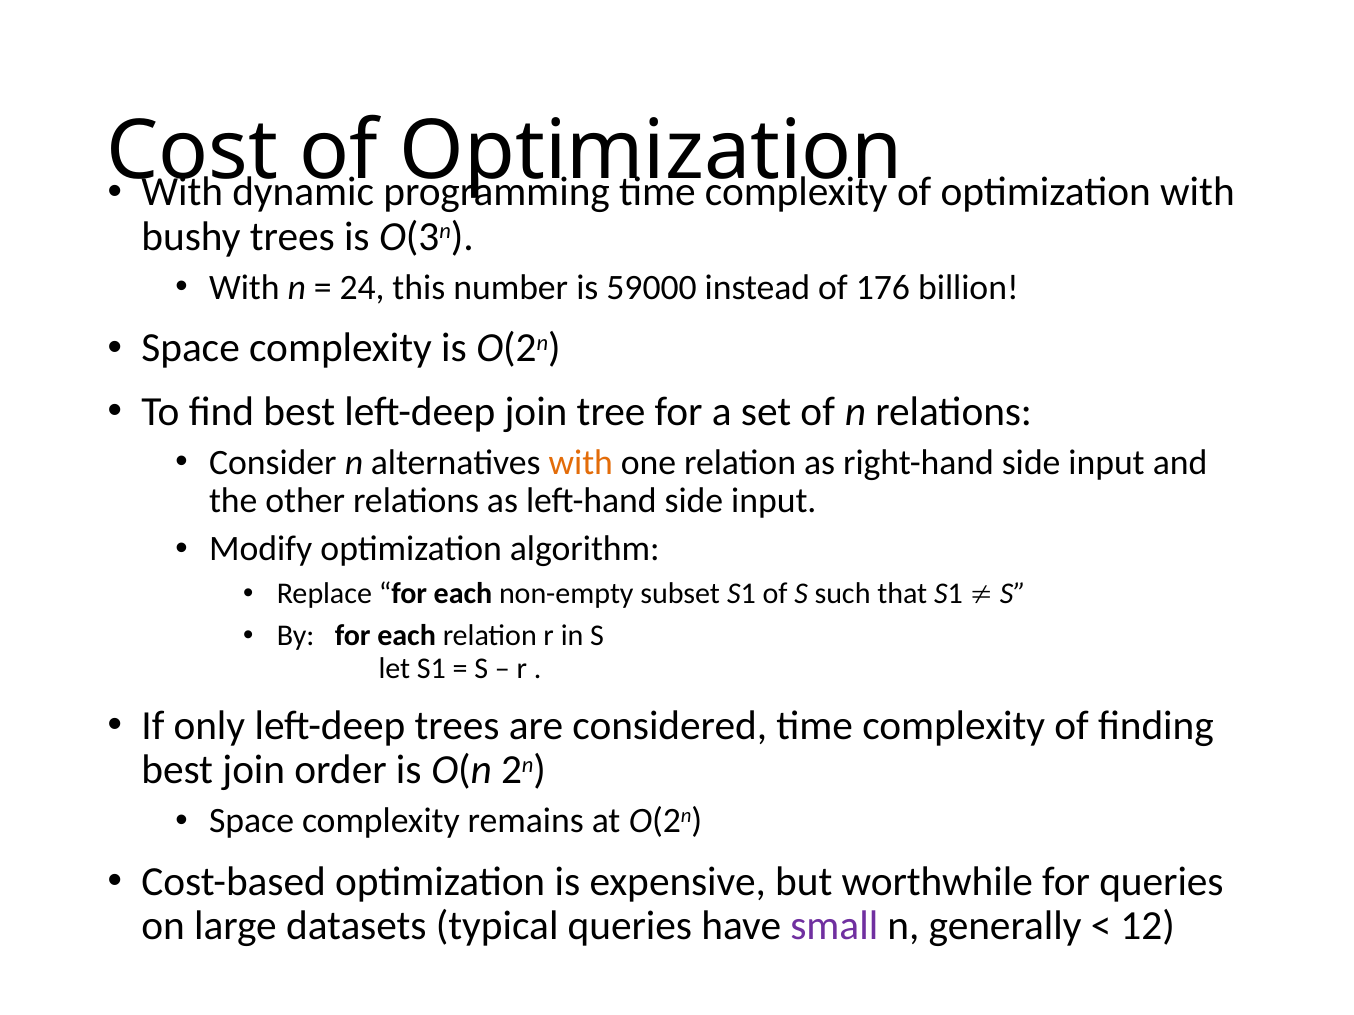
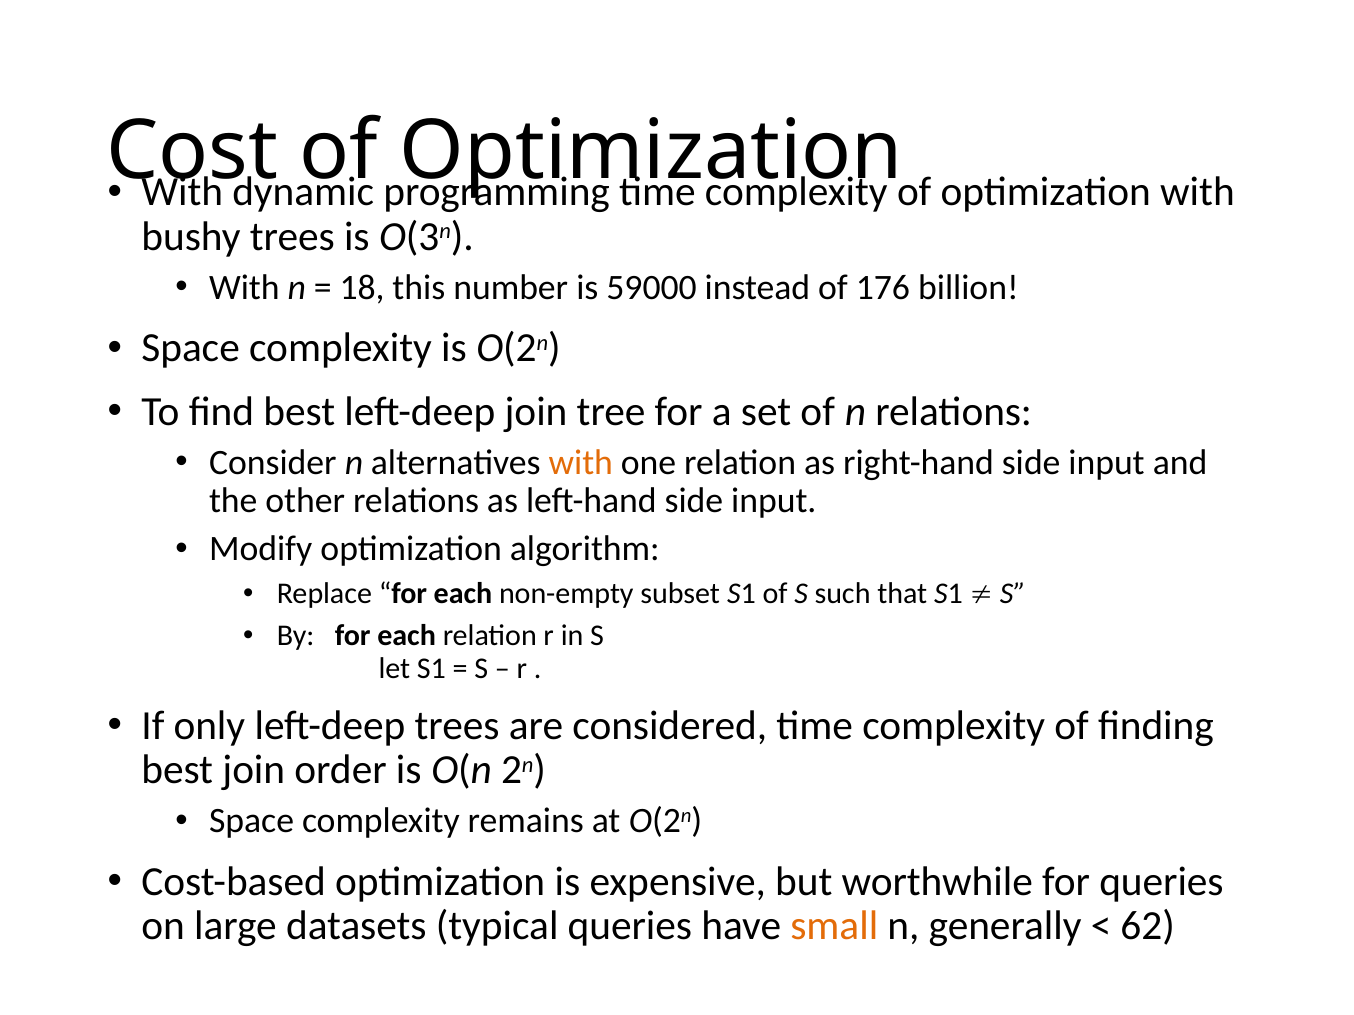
24: 24 -> 18 (362, 288)
small colour: purple -> orange (834, 927)
12: 12 -> 62 (1148, 927)
